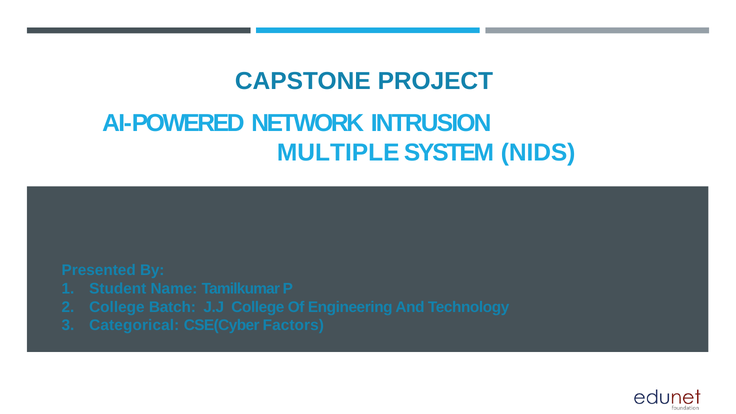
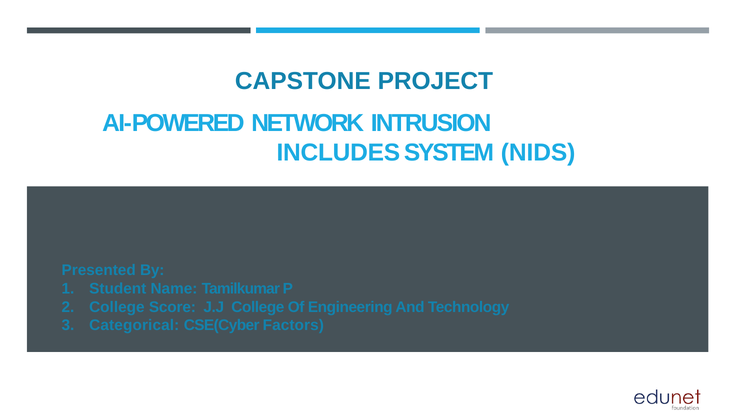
MULTIPLE: MULTIPLE -> INCLUDES (338, 153)
Batch: Batch -> Score (172, 307)
